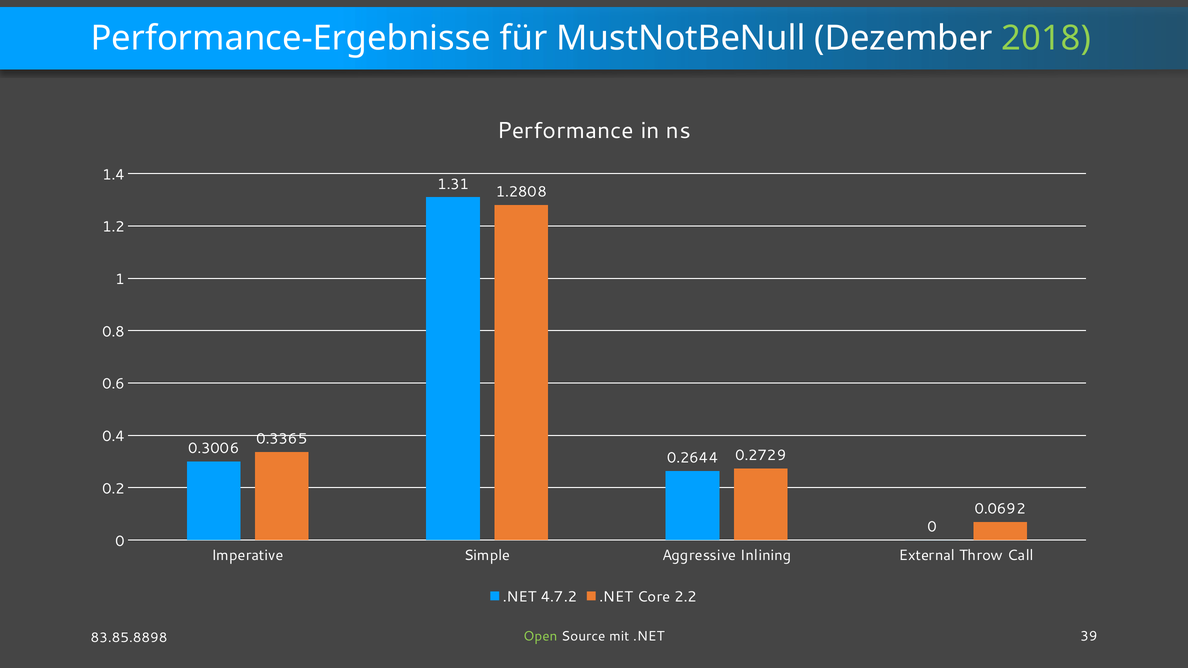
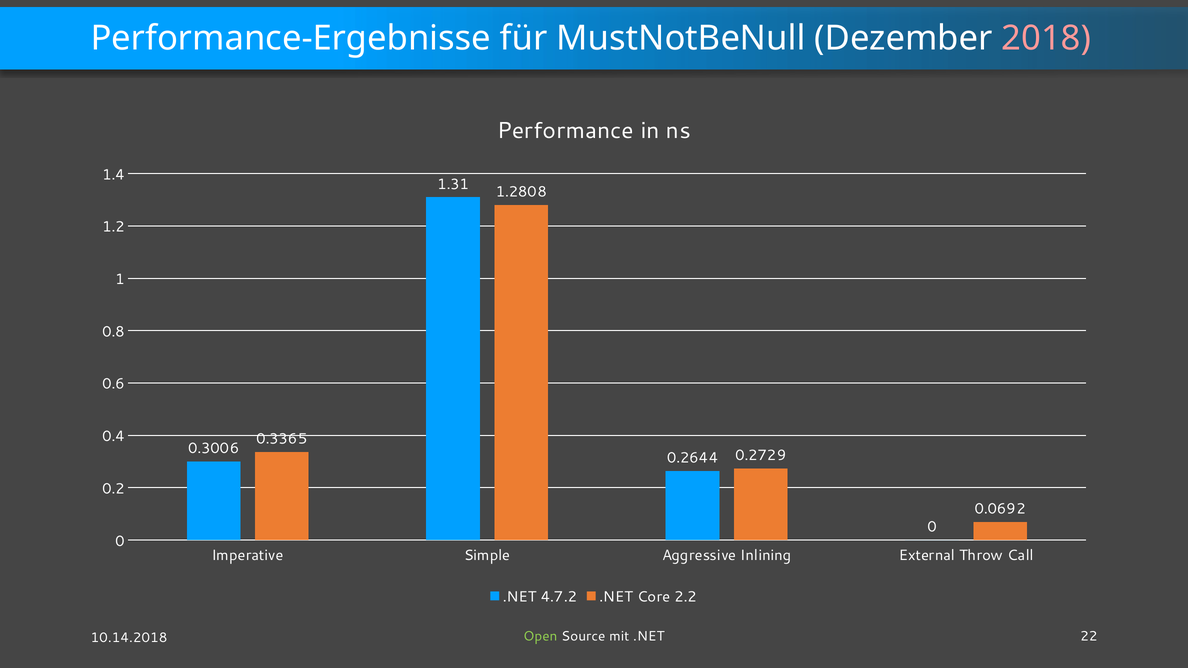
2018 colour: light green -> pink (1046, 38)
39: 39 -> 22 (1089, 637)
83.85.8898: 83.85.8898 -> 10.14.2018 (129, 638)
